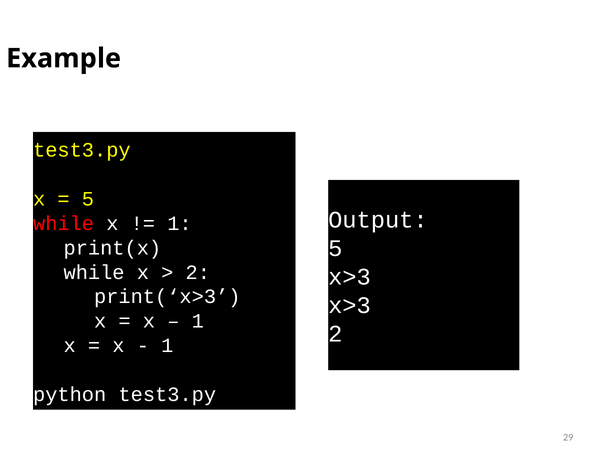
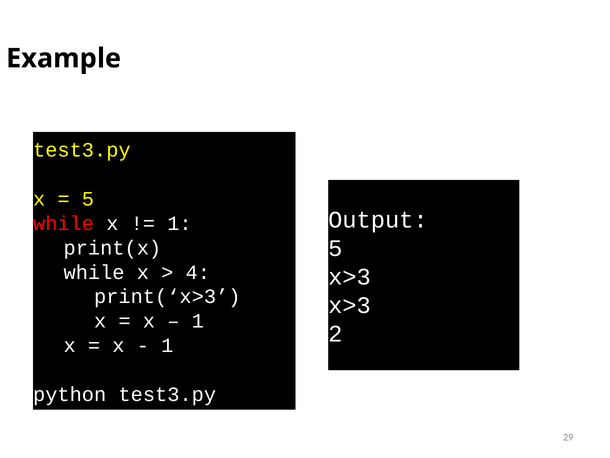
2: 2 -> 4 (198, 272)
